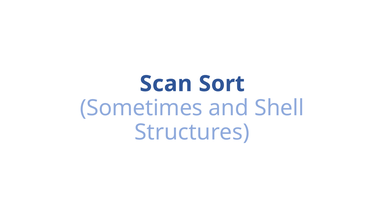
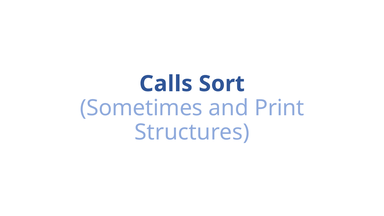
Scan: Scan -> Calls (166, 84)
Shell: Shell -> Print (279, 108)
